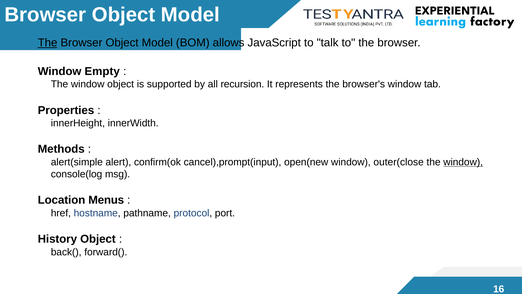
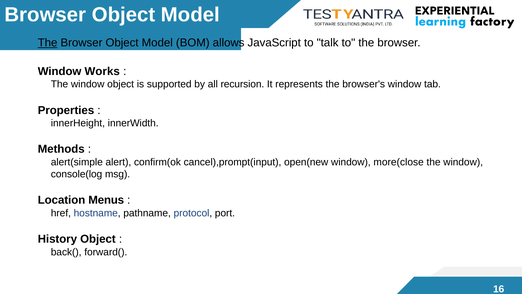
Empty: Empty -> Works (102, 71)
outer(close: outer(close -> more(close (399, 162)
window underline: present -> none (463, 162)
